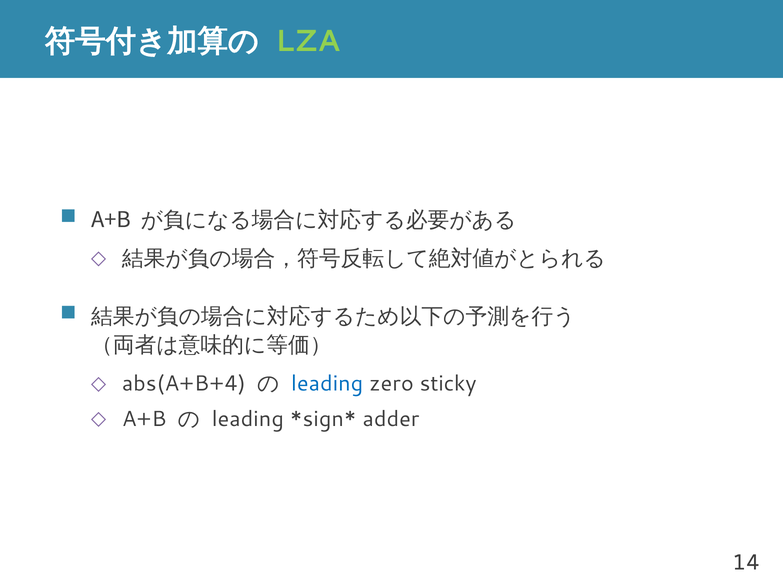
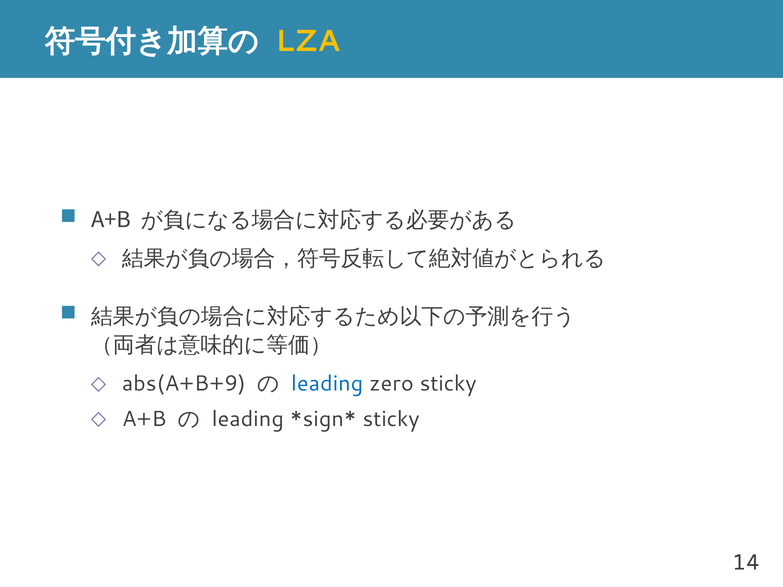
LZA colour: light green -> yellow (308, 41)
abs(A+B+4: abs(A+B+4 -> abs(A+B+9 (184, 384)
adder: adder -> sticky (391, 419)
